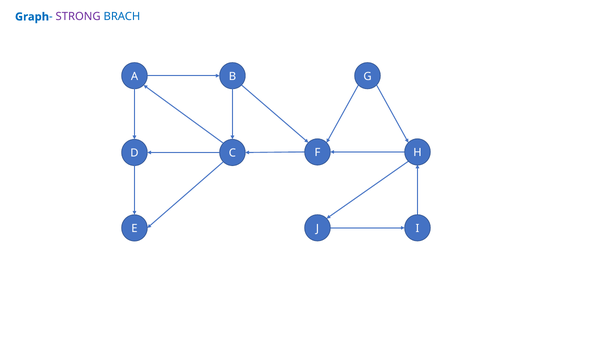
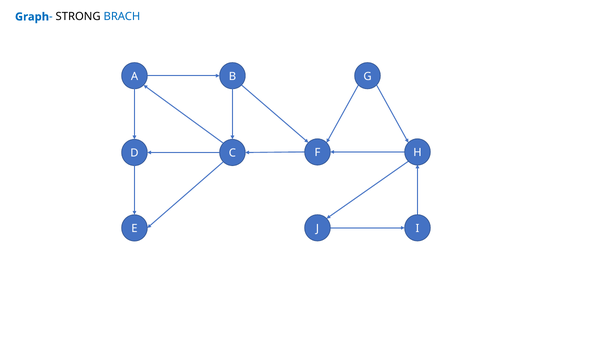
STRONG colour: purple -> black (78, 17)
